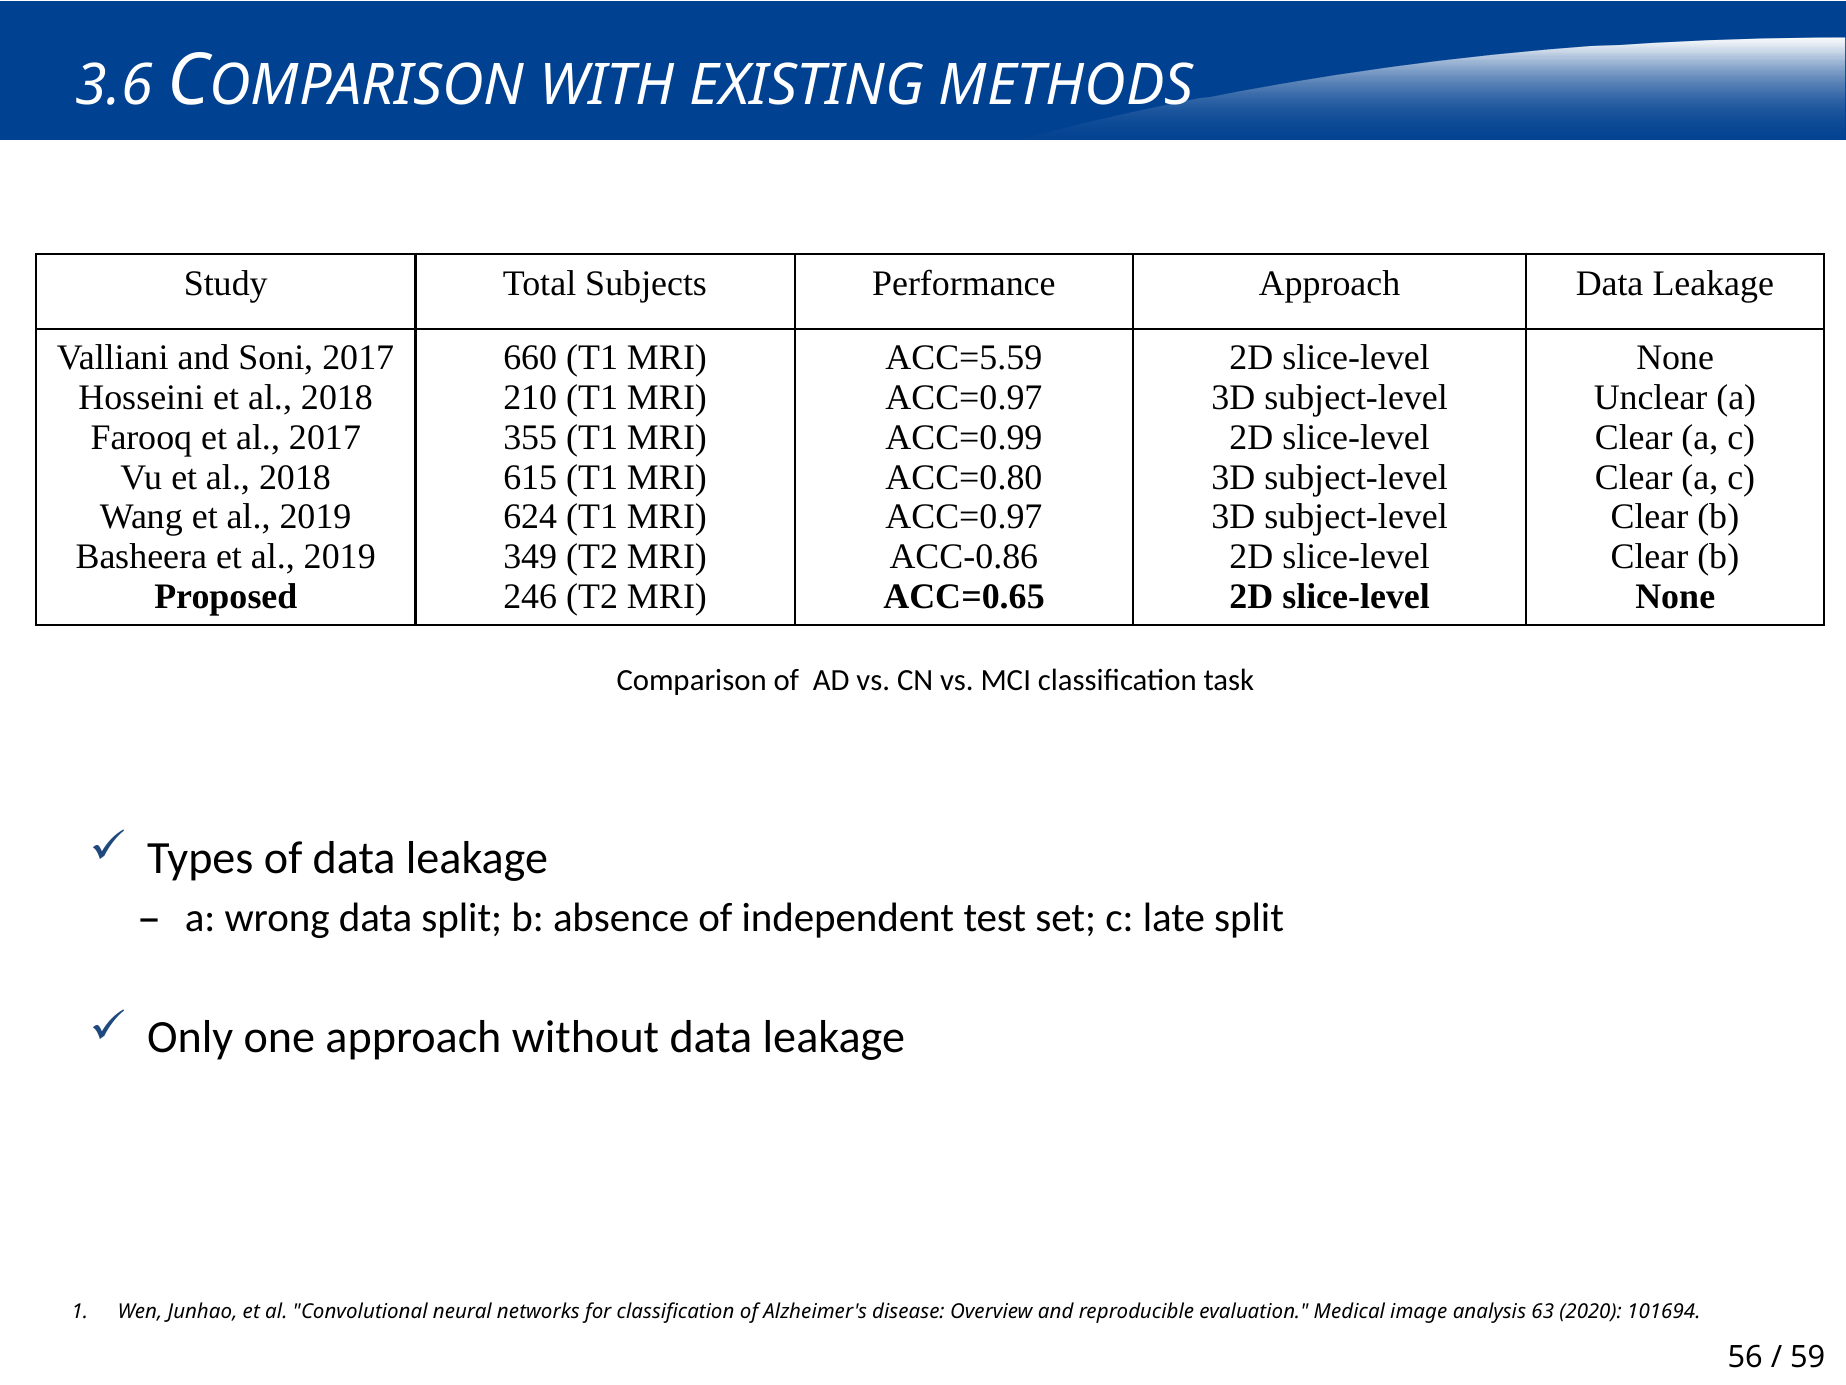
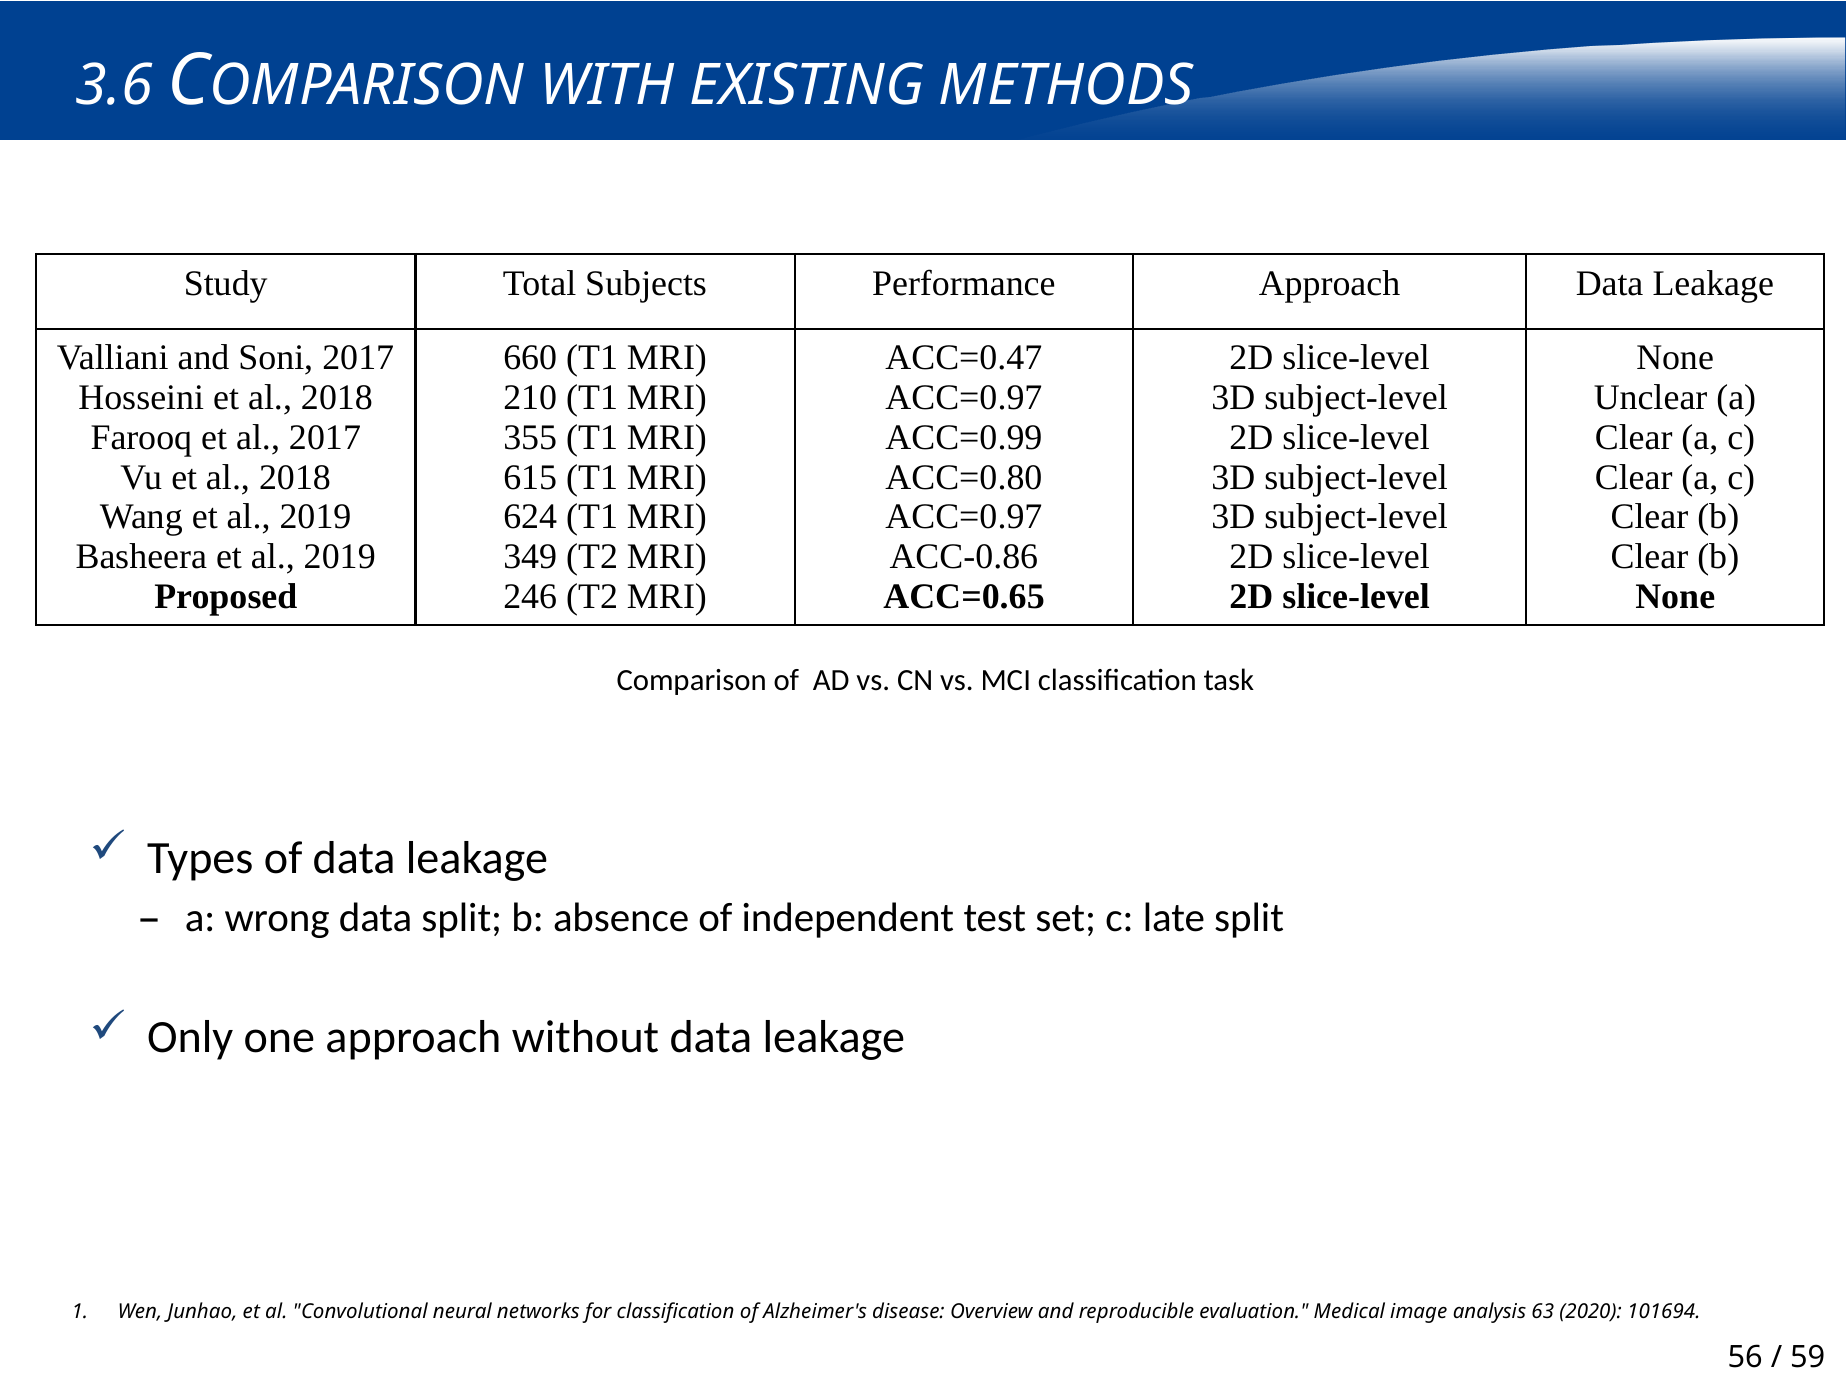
ACC=5.59: ACC=5.59 -> ACC=0.47 (964, 358)
